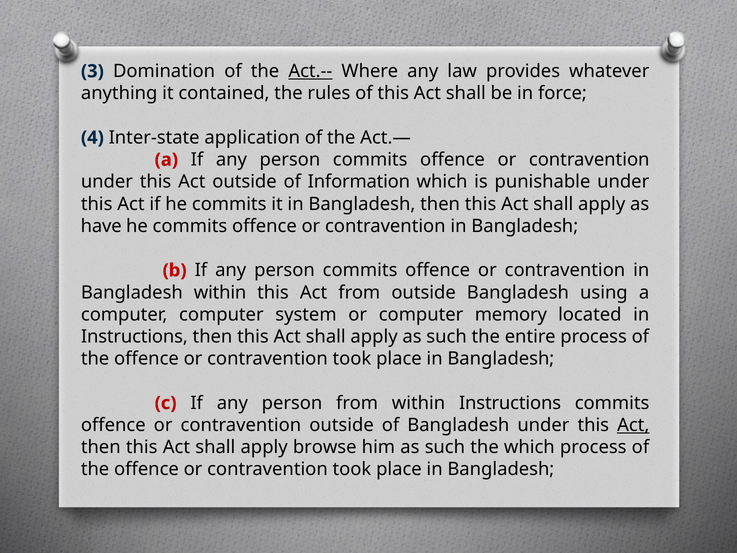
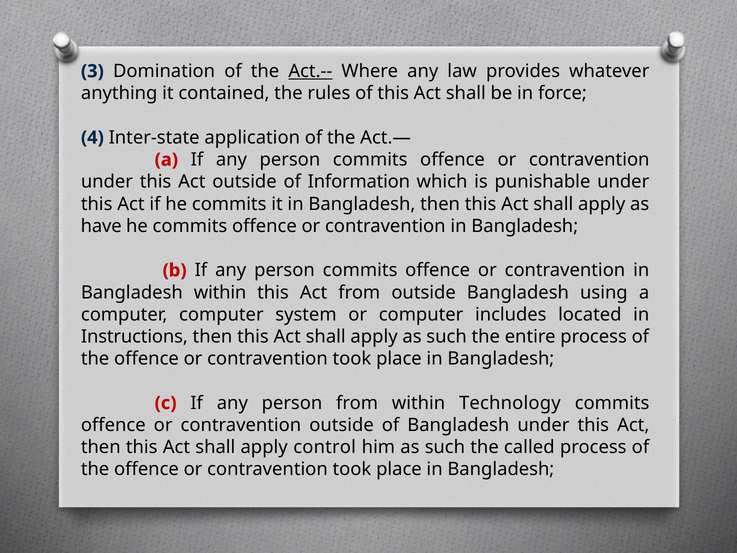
memory: memory -> includes (511, 314)
within Instructions: Instructions -> Technology (510, 403)
Act underline: present -> none (633, 425)
browse: browse -> control (325, 447)
the which: which -> called (529, 447)
